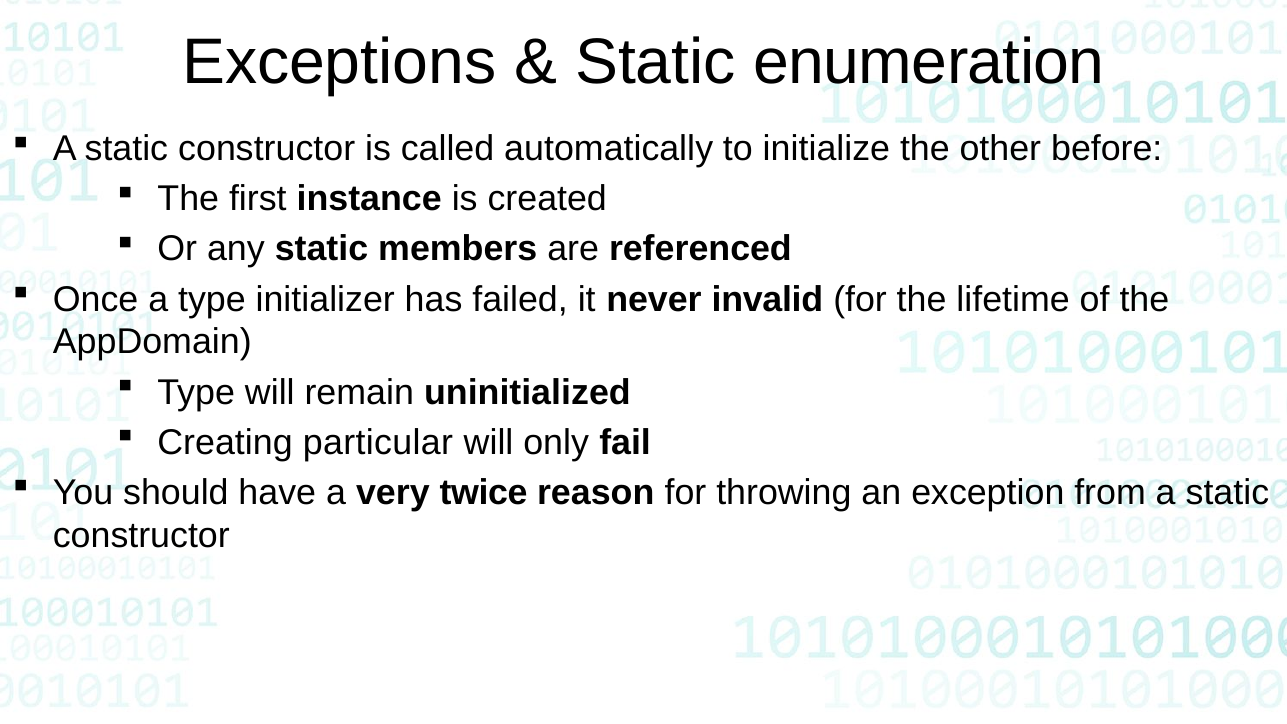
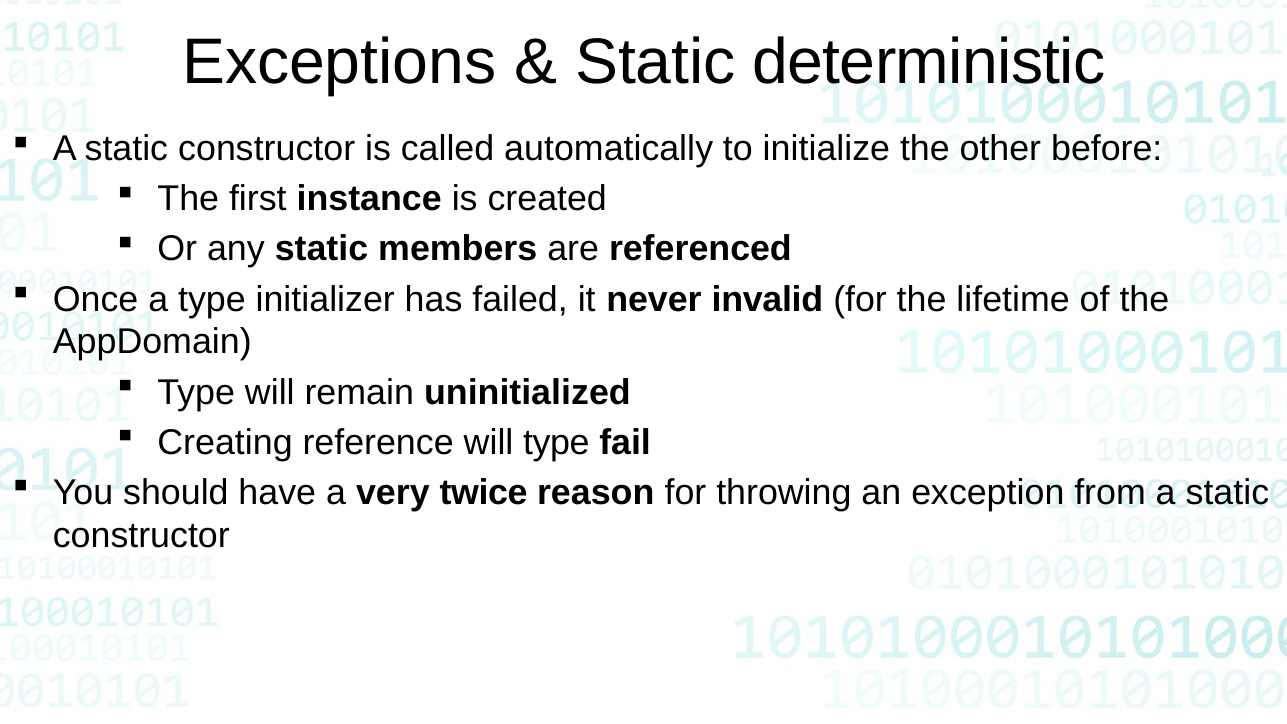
enumeration: enumeration -> deterministic (929, 62)
particular: particular -> reference (378, 442)
will only: only -> type (556, 442)
